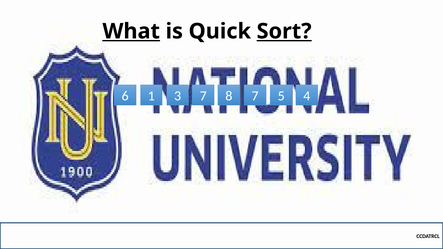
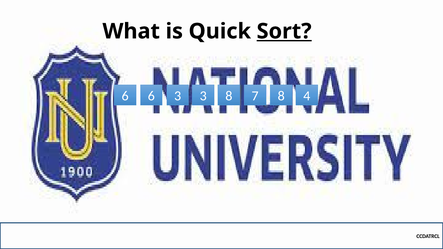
What underline: present -> none (131, 31)
6 1: 1 -> 6 (151, 96)
3 7: 7 -> 3 (203, 96)
7 5: 5 -> 8 (281, 96)
